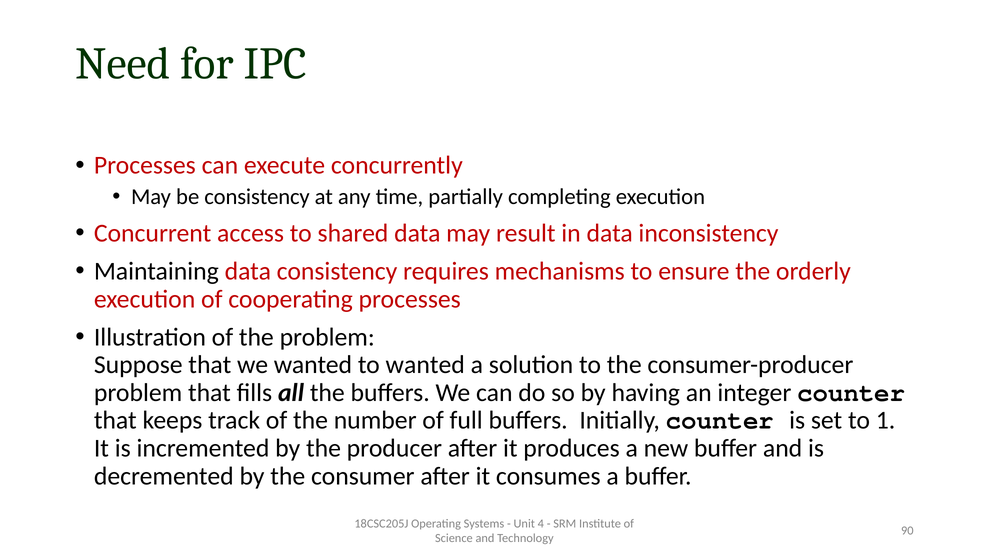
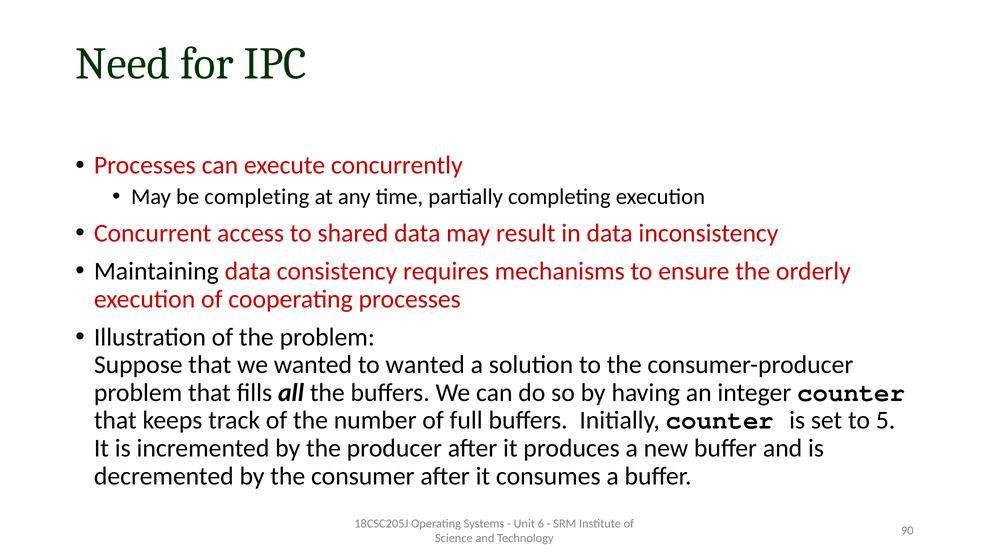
be consistency: consistency -> completing (257, 197)
1: 1 -> 5 (886, 421)
4: 4 -> 6 (541, 524)
